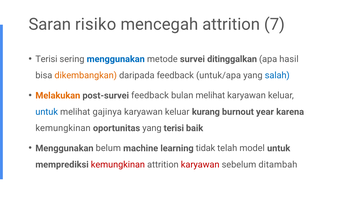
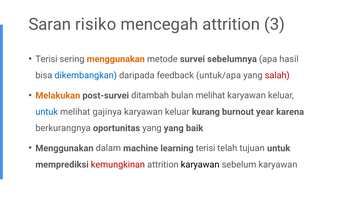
7: 7 -> 3 (275, 24)
menggunakan colour: blue -> orange (116, 59)
ditinggalkan: ditinggalkan -> sebelumnya (232, 59)
dikembangkan colour: orange -> blue (86, 75)
salah colour: blue -> red (277, 75)
post-survei feedback: feedback -> ditambah (150, 96)
kemungkinan: kemungkinan -> berkurangnya (63, 128)
yang terisi: terisi -> yang (174, 128)
belum: belum -> dalam (108, 148)
learning tidak: tidak -> terisi (205, 148)
model: model -> tujuan (252, 148)
karyawan colour: red -> black (200, 165)
sebelum ditambah: ditambah -> karyawan (278, 165)
